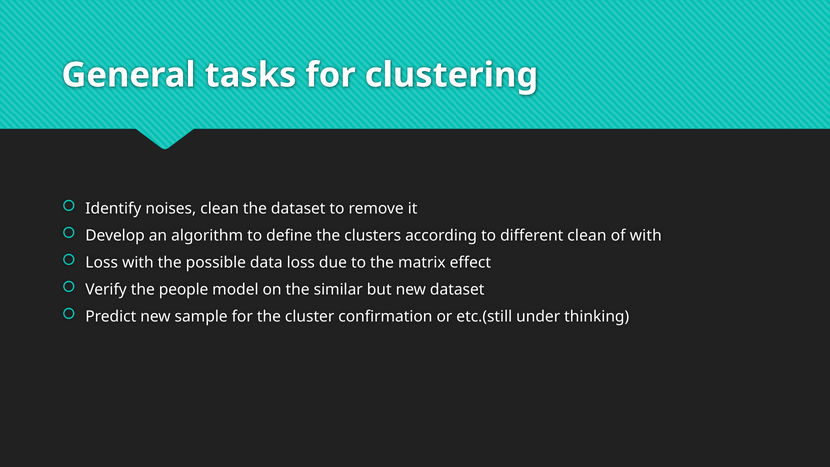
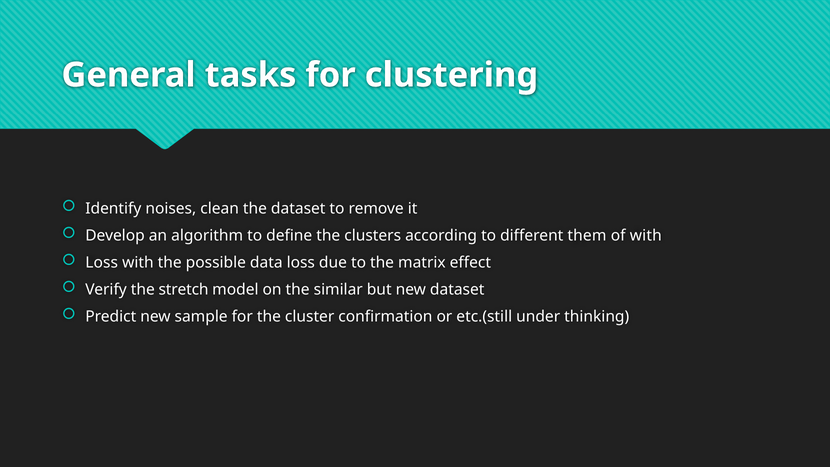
different clean: clean -> them (587, 236)
people: people -> stretch (184, 290)
